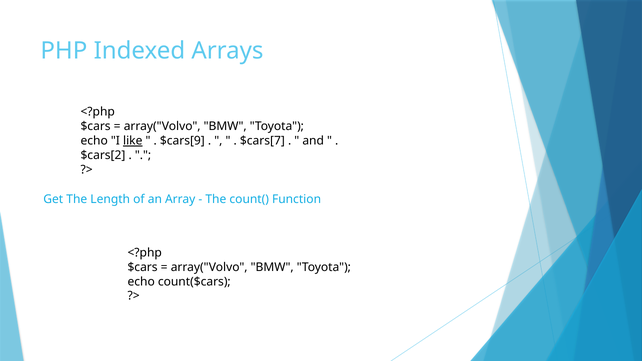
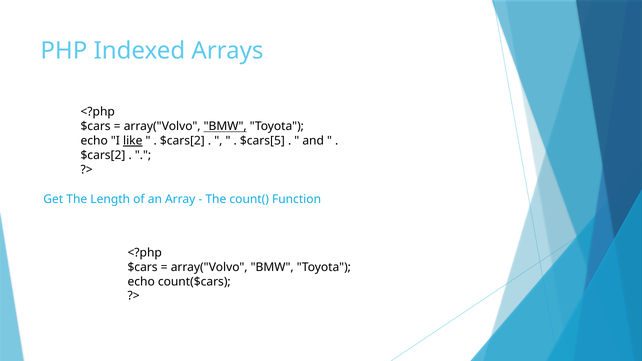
BMW underline: none -> present (225, 127)
$cars[9: $cars[9 -> $cars[2 (182, 141)
$cars[7: $cars[7 -> $cars[5 (262, 141)
